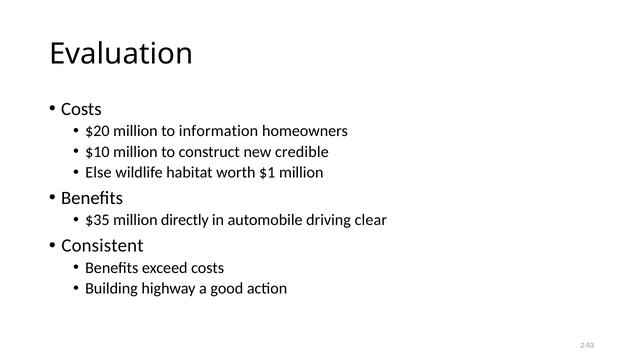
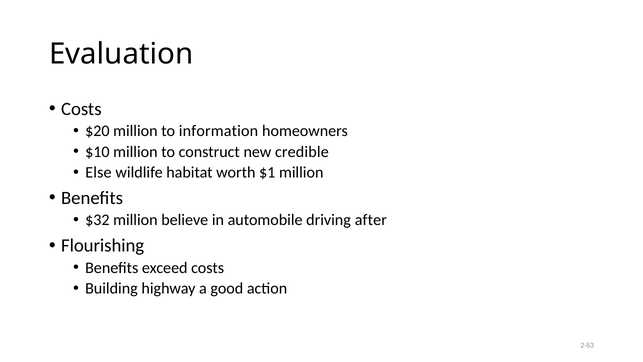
$35: $35 -> $32 (97, 220)
directly: directly -> believe (185, 220)
clear: clear -> after (371, 220)
Consistent: Consistent -> Flourishing (103, 245)
